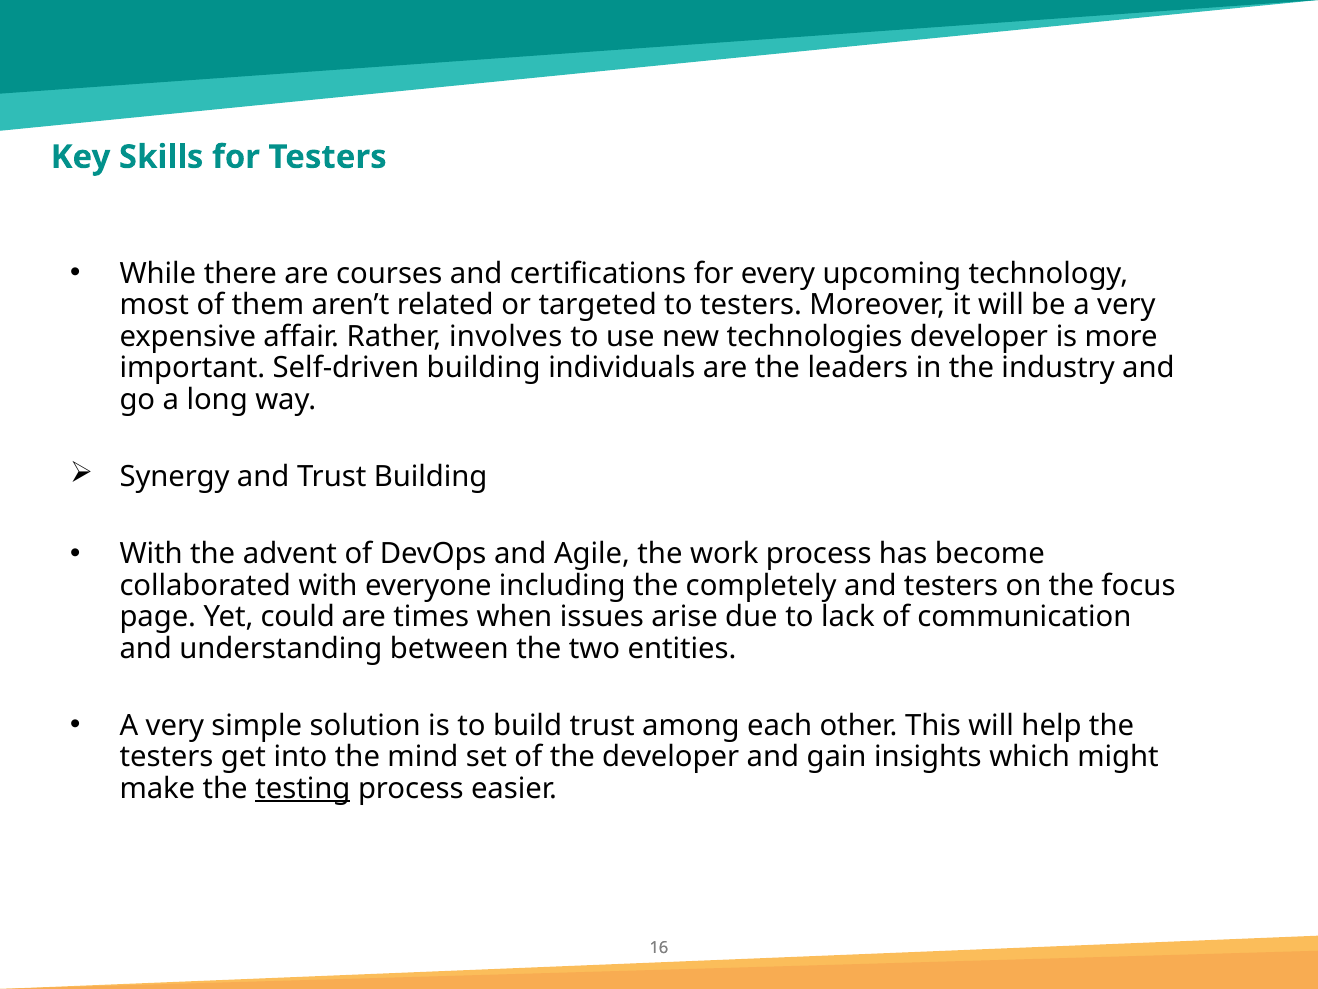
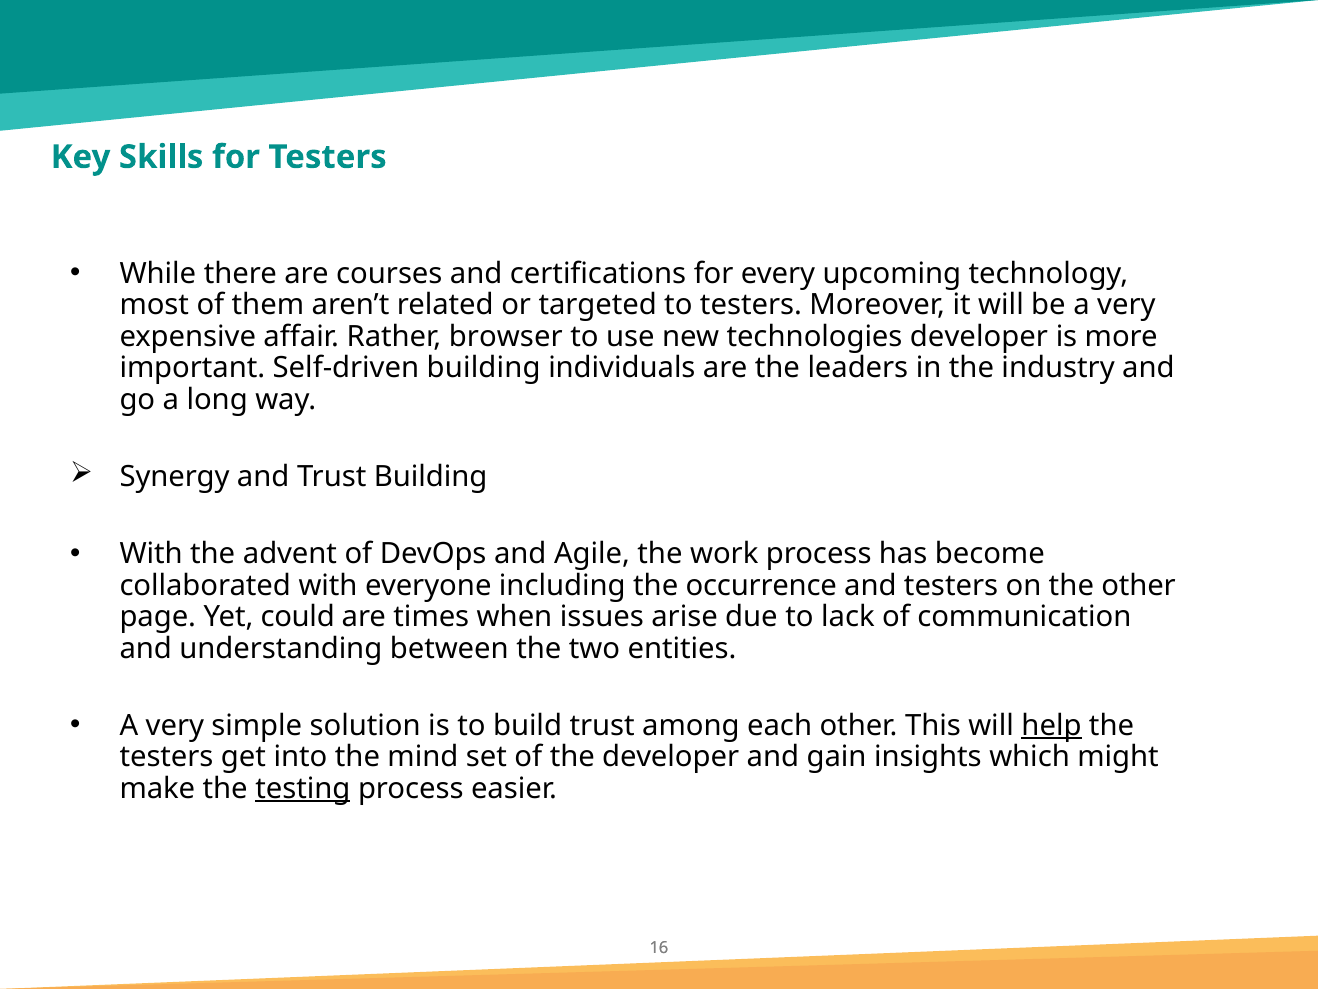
involves: involves -> browser (506, 336)
completely: completely -> occurrence (761, 585)
the focus: focus -> other (1139, 585)
help underline: none -> present (1051, 725)
